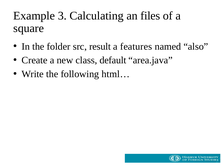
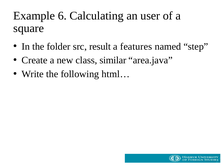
3: 3 -> 6 (62, 16)
files: files -> user (150, 16)
also: also -> step (196, 47)
default: default -> similar (113, 60)
